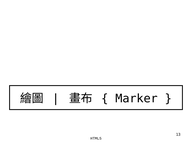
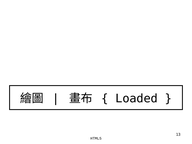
Marker: Marker -> Loaded (137, 98)
